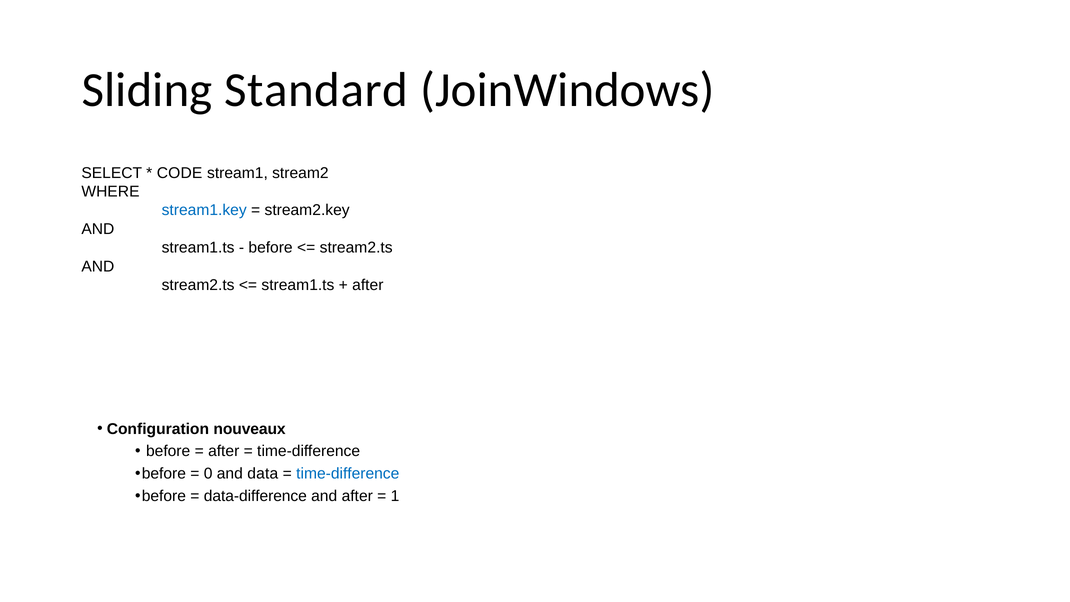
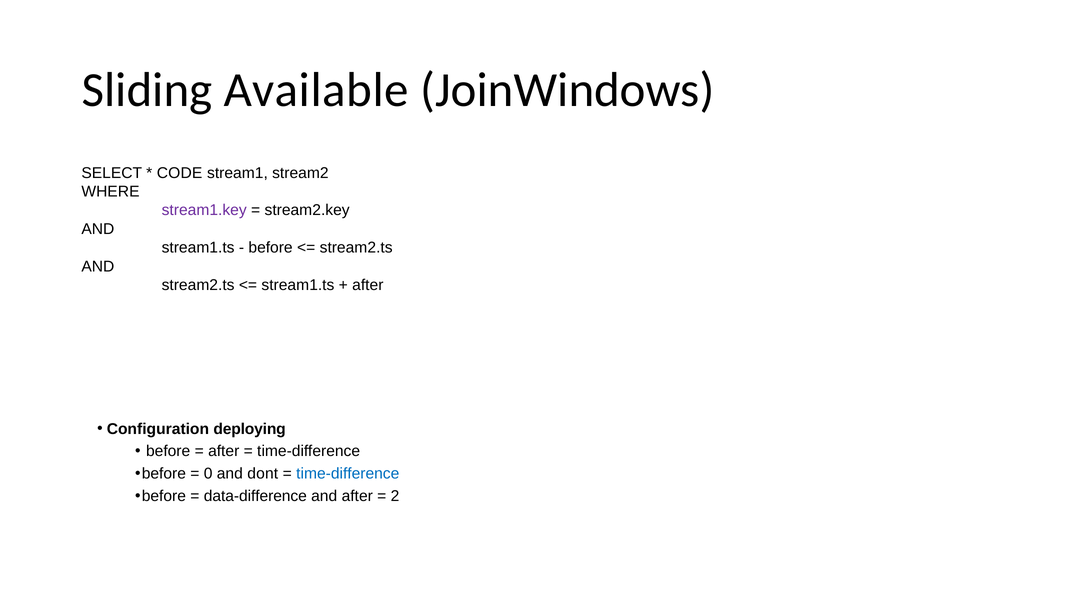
Standard: Standard -> Available (316, 90)
stream1.key colour: blue -> purple (204, 210)
nouveaux: nouveaux -> deploying (250, 429)
data: data -> dont (263, 474)
1: 1 -> 2 (395, 496)
